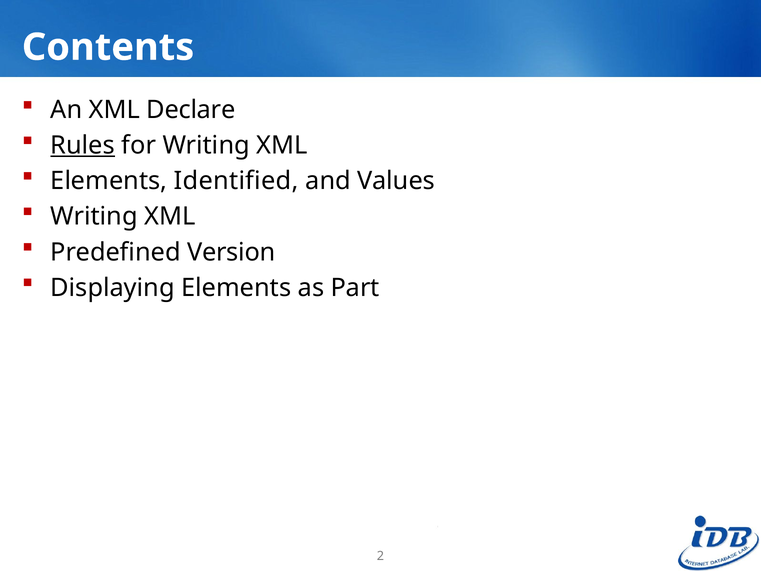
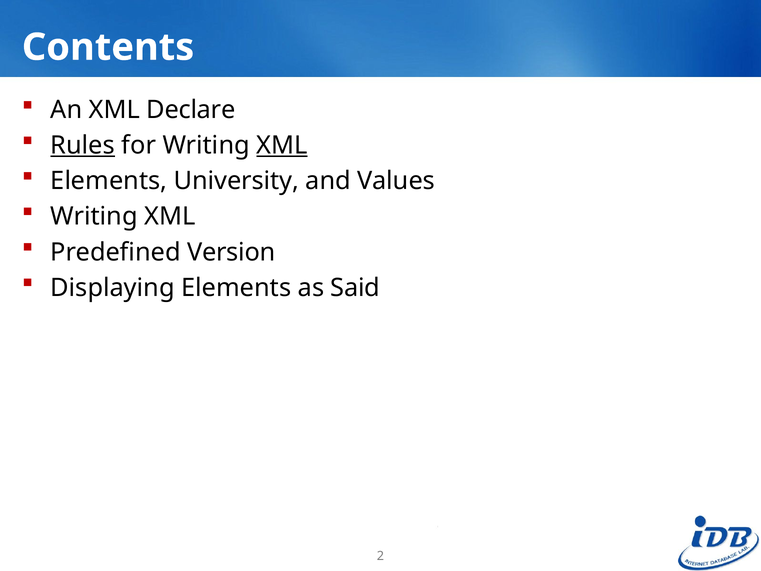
XML underline: none -> present (282, 146)
Identified: Identified -> University (236, 181)
Part: Part -> Said (355, 288)
